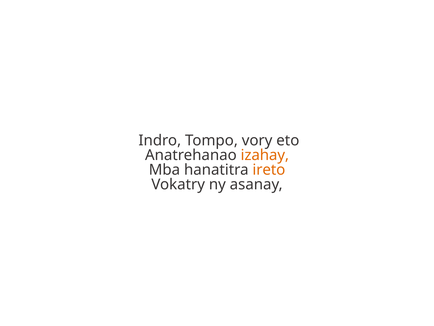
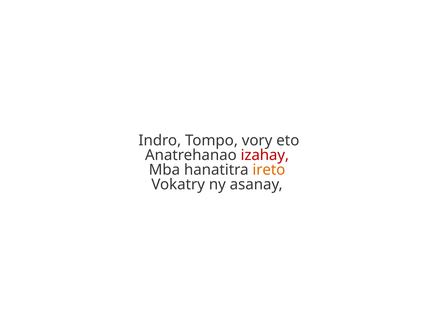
izahay colour: orange -> red (265, 155)
